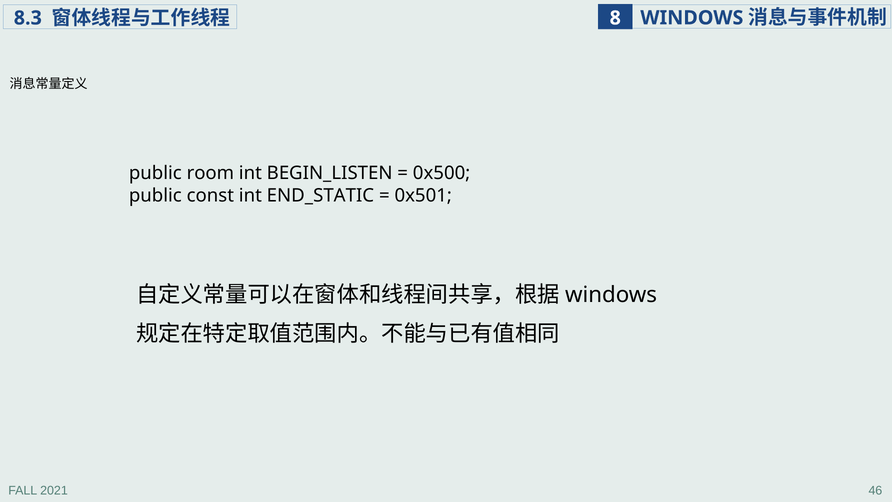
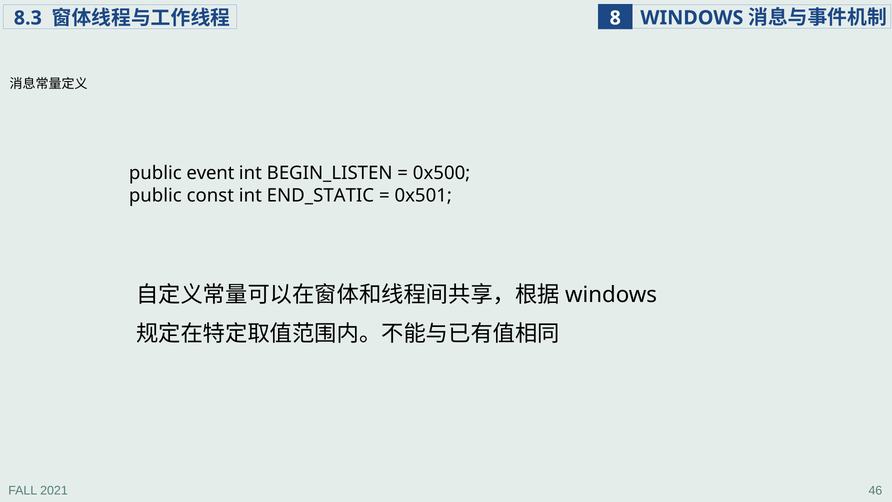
room: room -> event (210, 173)
